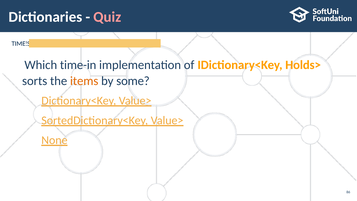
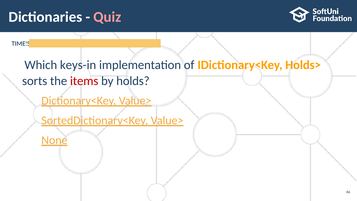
time-in: time-in -> keys-in (78, 65)
items colour: orange -> red (84, 81)
some: some -> holds (133, 81)
